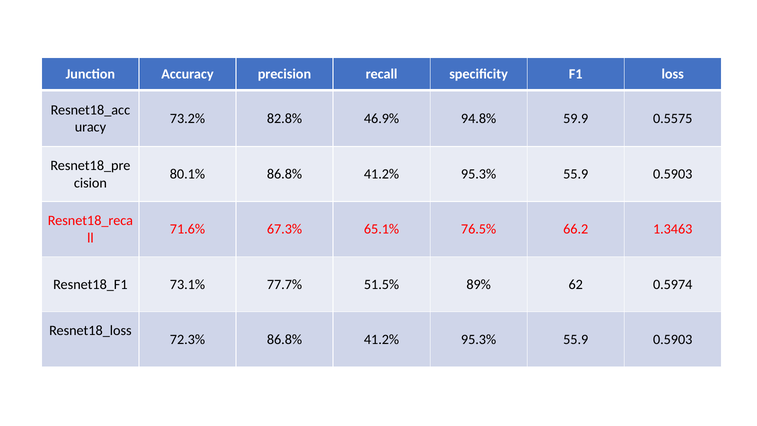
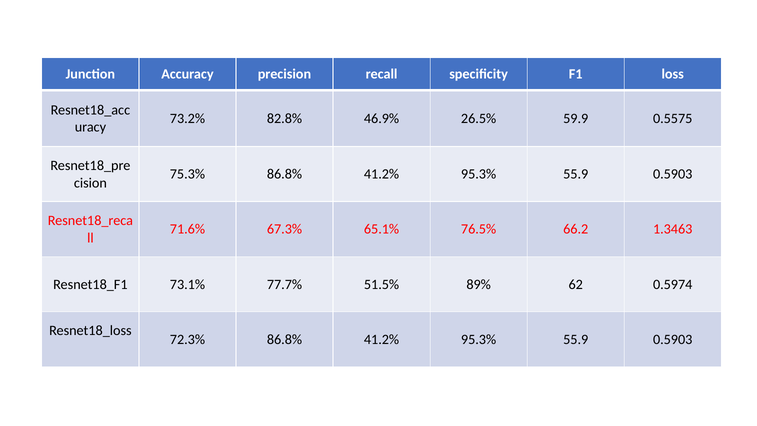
94.8%: 94.8% -> 26.5% (479, 118)
80.1%: 80.1% -> 75.3% (187, 174)
